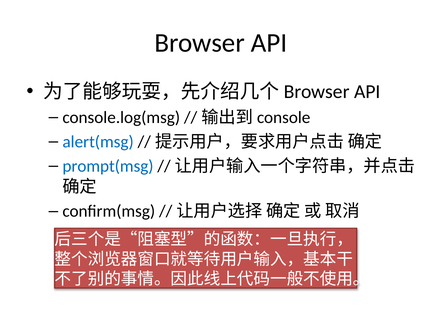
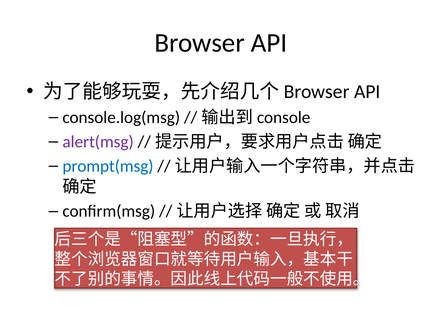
alert(msg colour: blue -> purple (98, 142)
